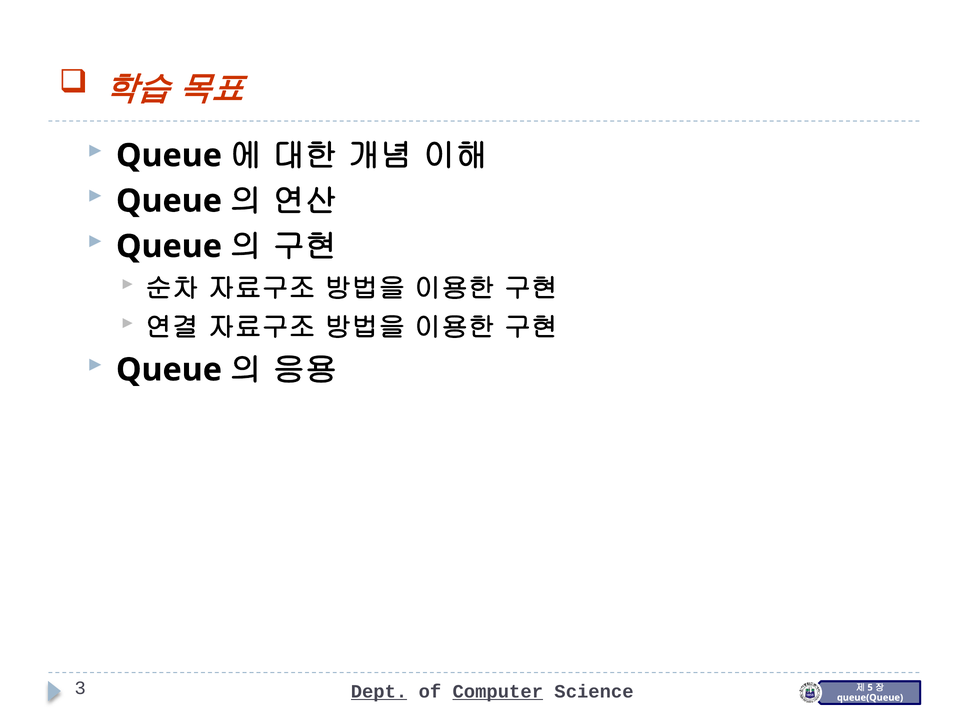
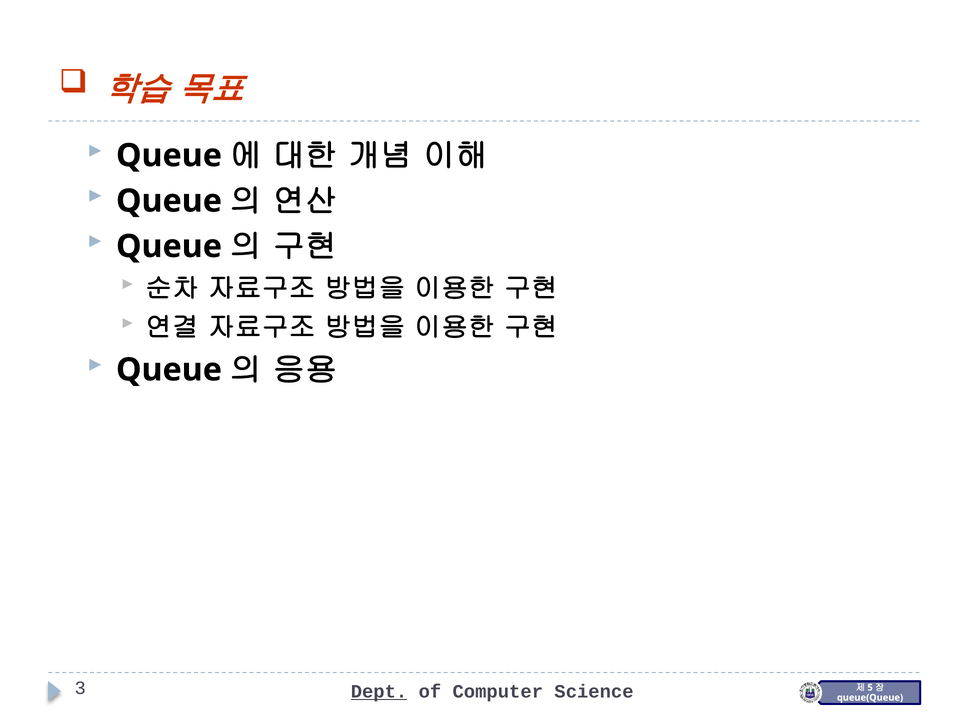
Computer underline: present -> none (498, 691)
